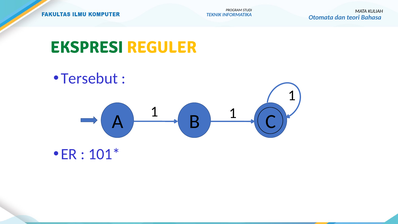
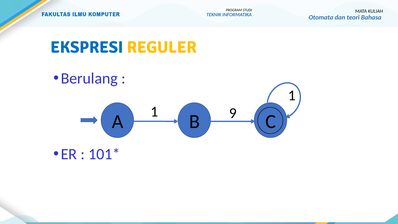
EKSPRESI colour: green -> blue (87, 47)
Tersebut: Tersebut -> Berulang (89, 78)
B 1: 1 -> 9 (233, 113)
